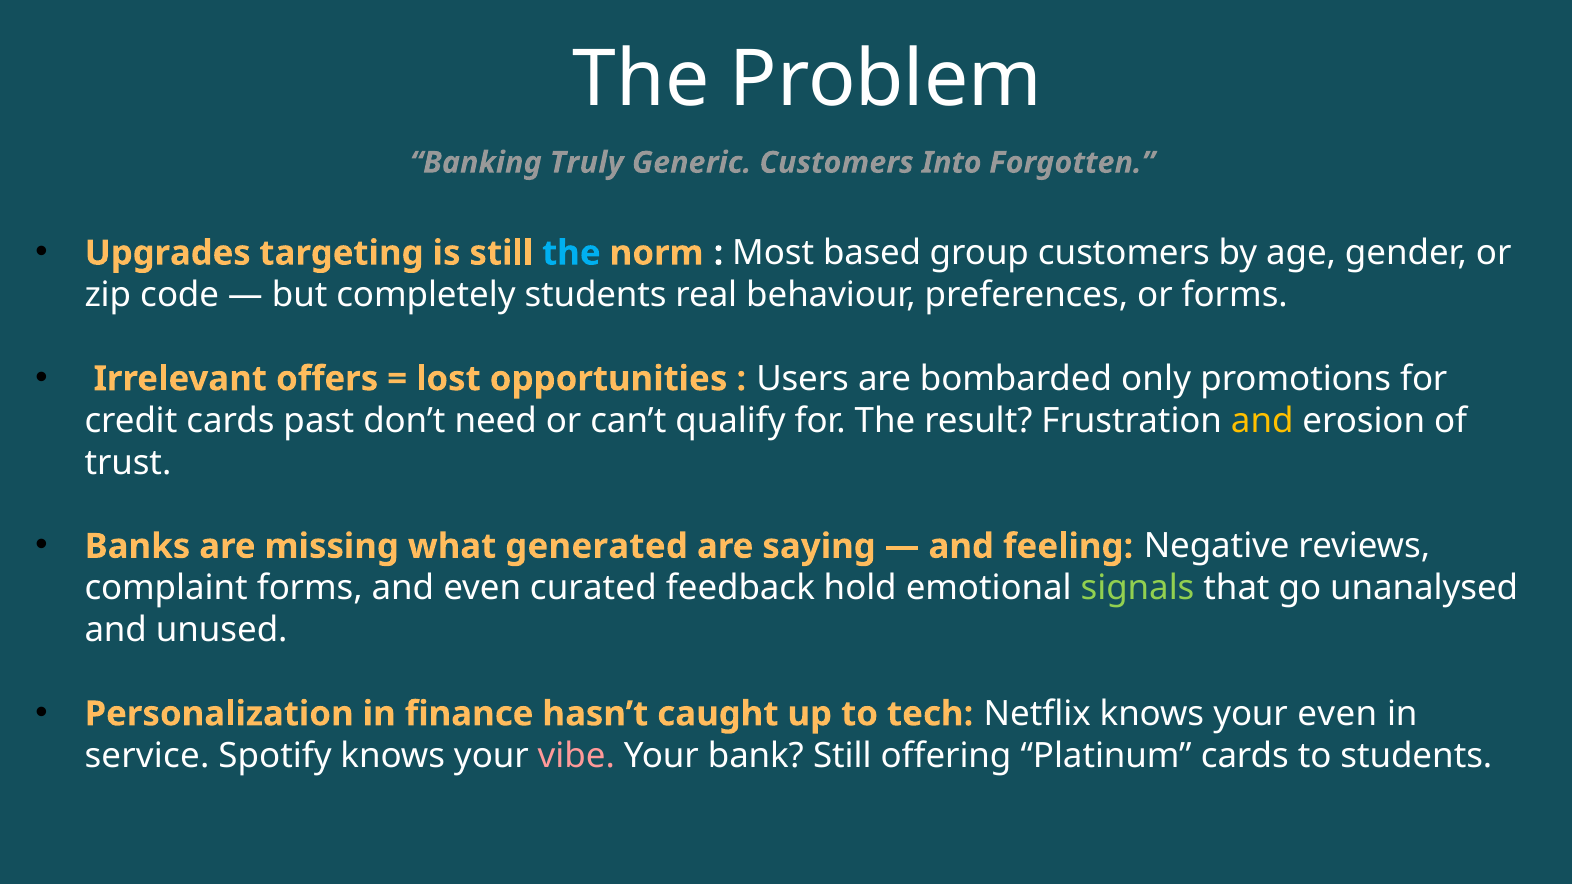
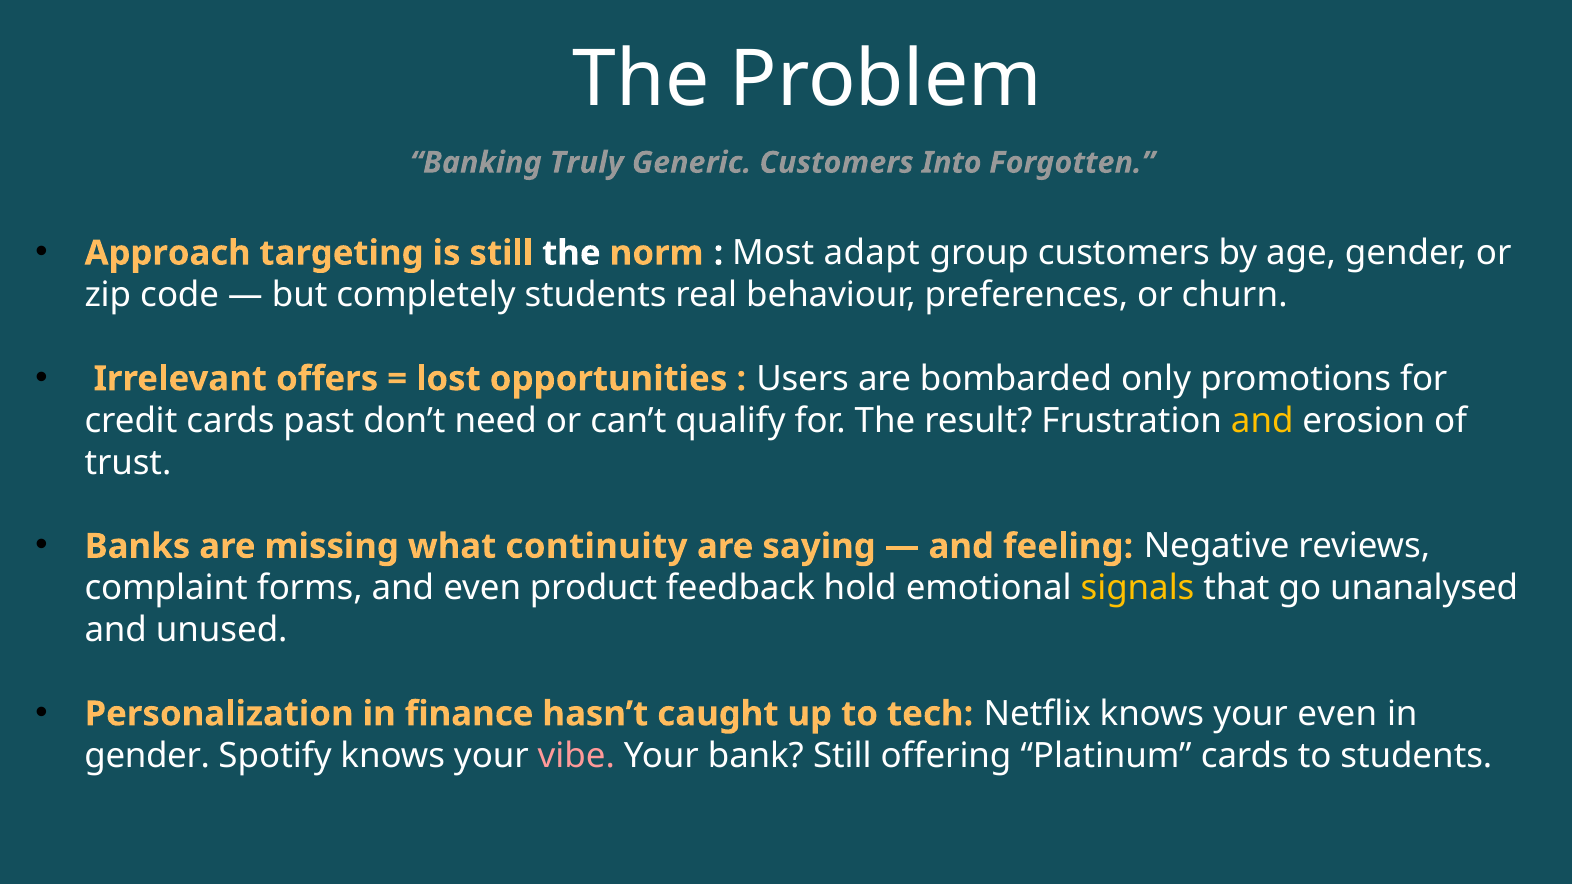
Upgrades: Upgrades -> Approach (168, 253)
the colour: light blue -> white (571, 253)
based: based -> adapt (872, 253)
or forms: forms -> churn (1235, 295)
generated: generated -> continuity (596, 546)
curated: curated -> product (594, 588)
signals colour: light green -> yellow (1138, 588)
service: service -> gender (147, 756)
